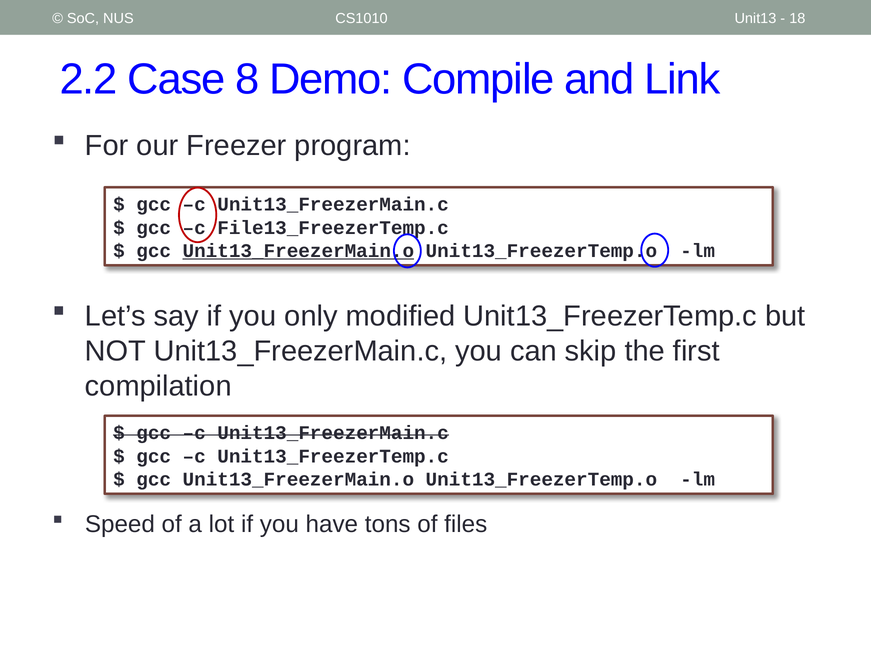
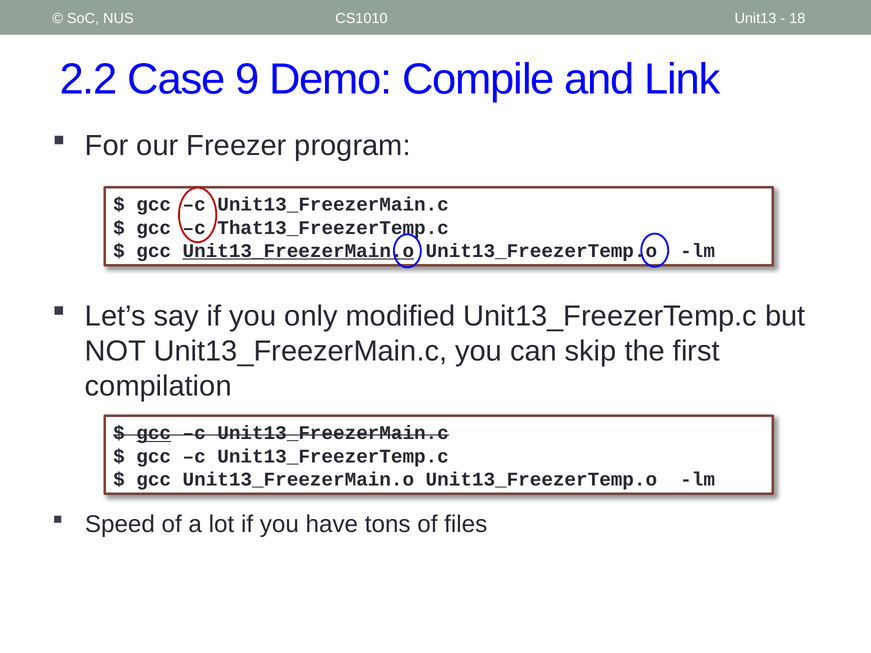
8: 8 -> 9 (247, 79)
File13_FreezerTemp.c: File13_FreezerTemp.c -> That13_FreezerTemp.c (333, 228)
gcc underline: none -> present (154, 433)
